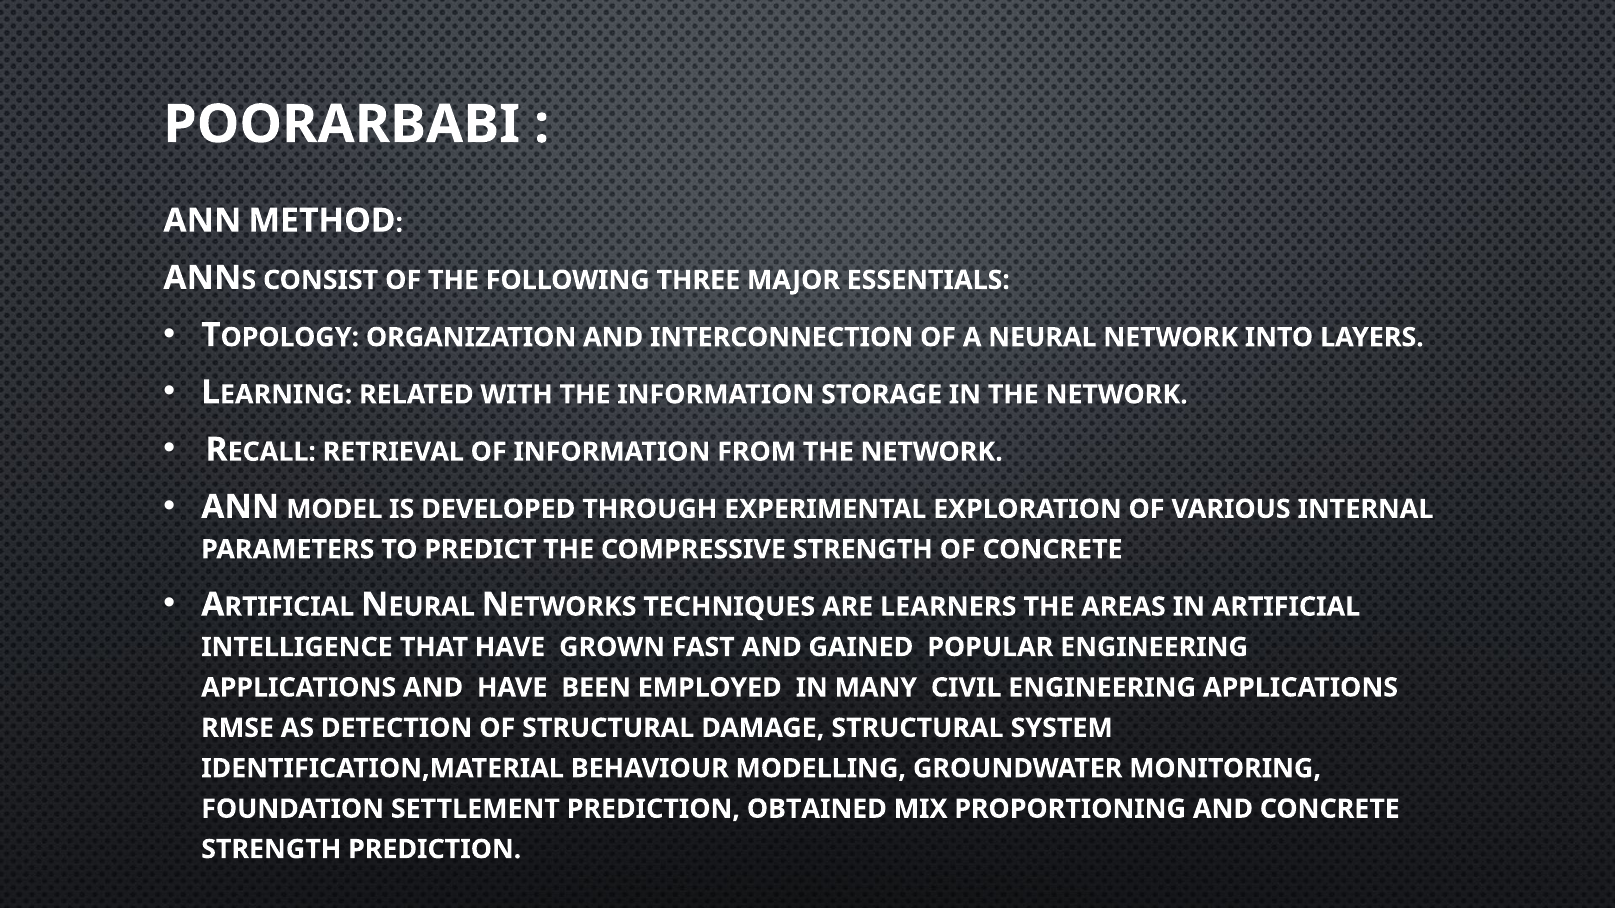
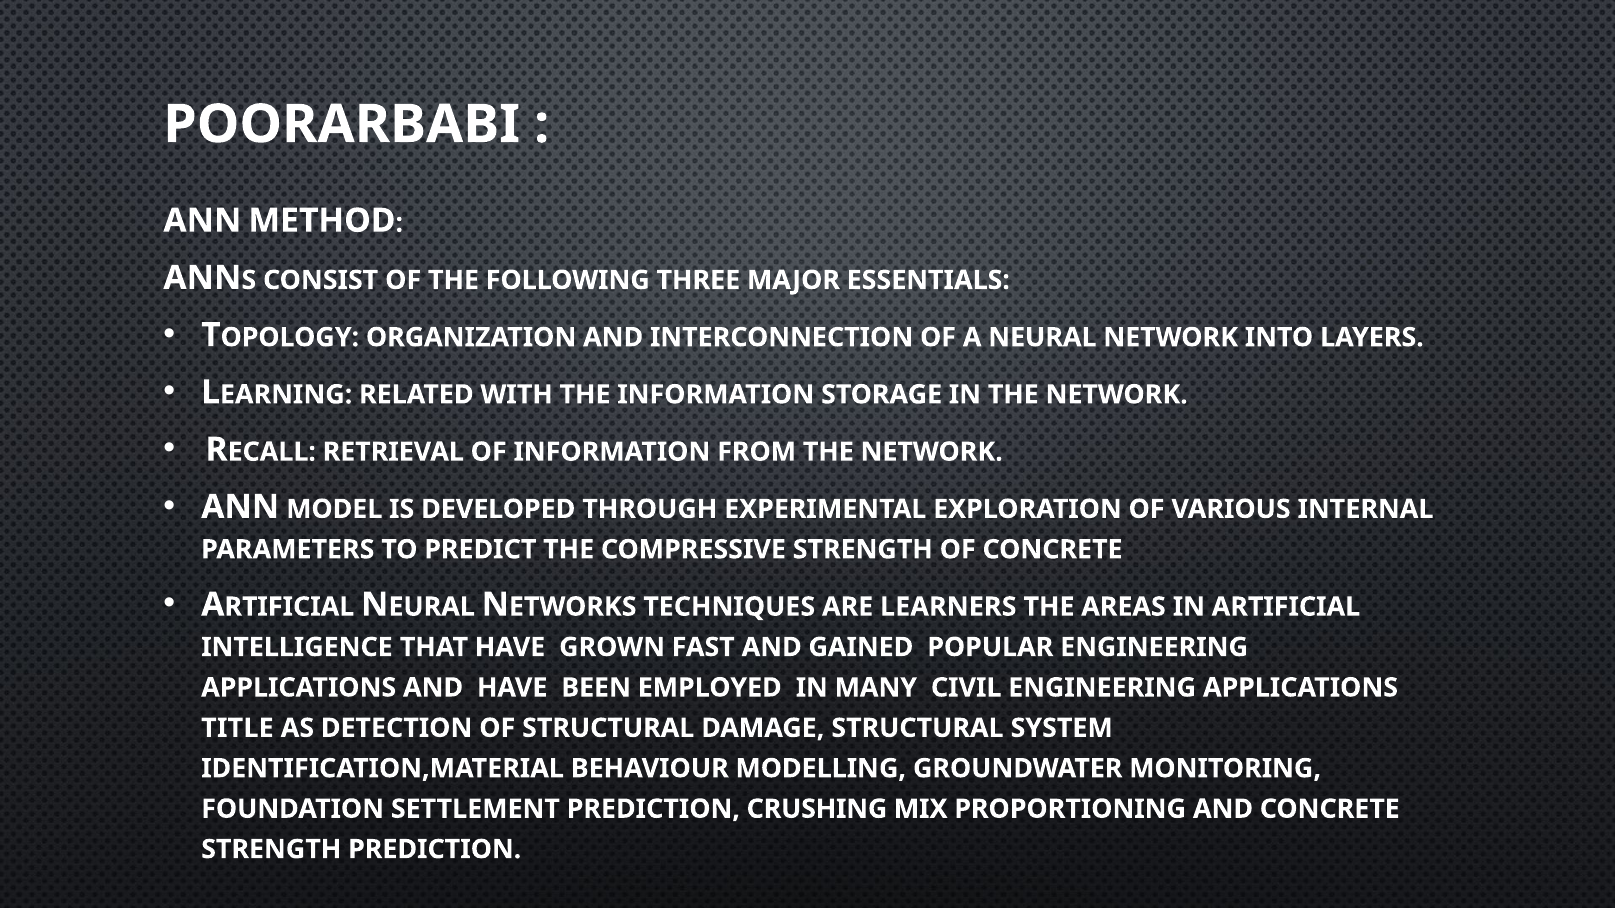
RMSE: RMSE -> TITLE (237, 728)
OBTAINED: OBTAINED -> CRUSHING (817, 809)
